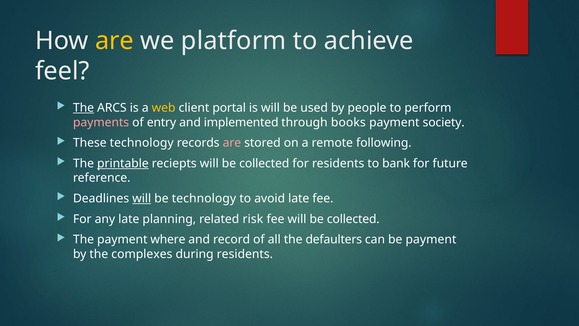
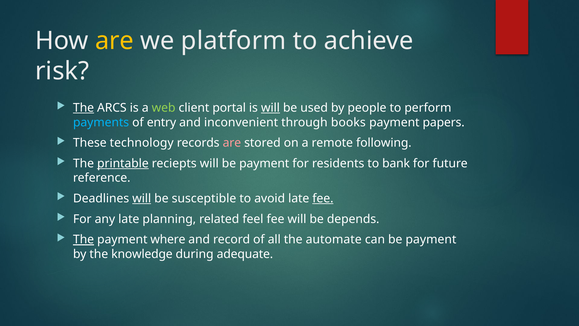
feel: feel -> risk (62, 71)
web colour: yellow -> light green (164, 108)
will underline: none -> present (270, 108)
payments colour: pink -> light blue (101, 122)
implemented: implemented -> inconvenient (241, 122)
society: society -> papers (444, 122)
reciepts will be collected: collected -> payment (264, 163)
be technology: technology -> susceptible (204, 198)
fee underline: none -> present (323, 198)
risk: risk -> feel (253, 219)
fee will be collected: collected -> depends (353, 219)
The underline: none -> present (84, 239)
defaulters: defaulters -> automate (334, 239)
complexes: complexes -> knowledge (142, 254)
during residents: residents -> adequate (245, 254)
